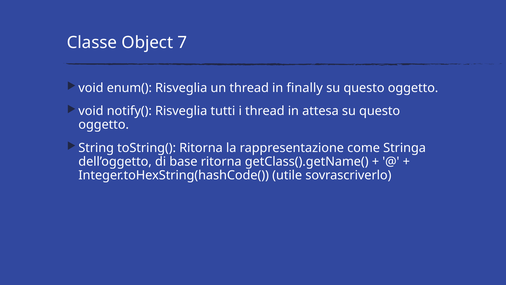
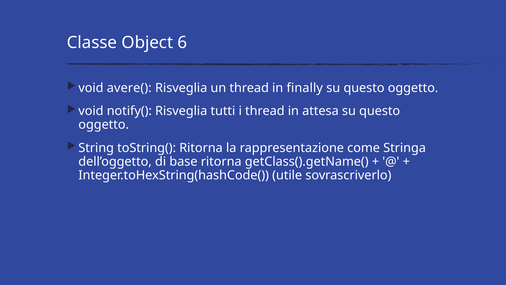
7: 7 -> 6 (182, 43)
enum(: enum( -> avere( (129, 88)
